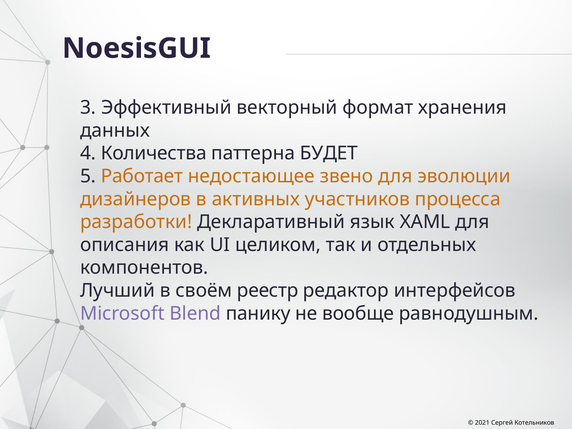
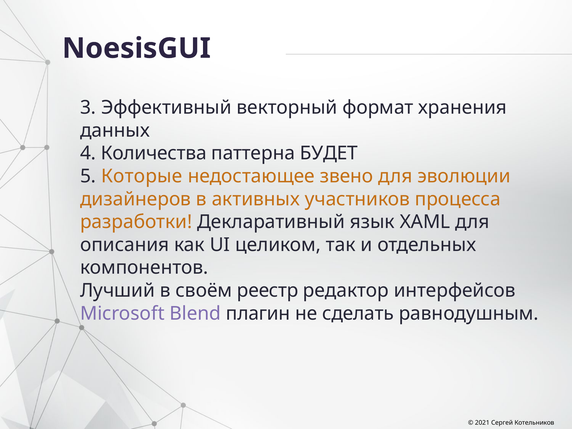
Работает: Работает -> Которые (142, 176)
панику: панику -> плагин (258, 313)
вообще: вообще -> сделать (358, 313)
